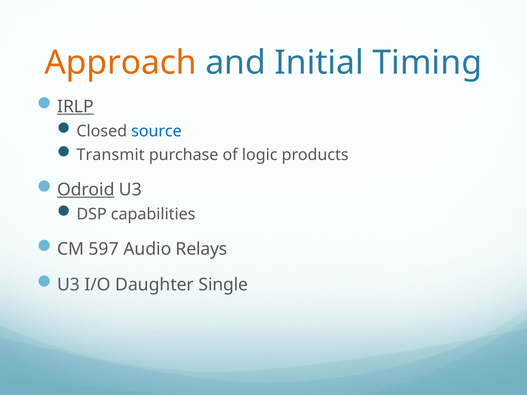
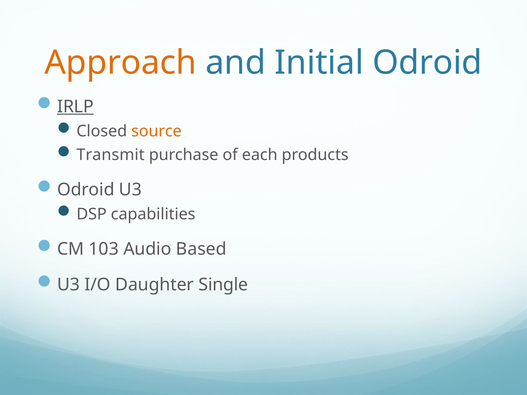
Initial Timing: Timing -> Odroid (427, 63)
source colour: blue -> orange (156, 131)
logic: logic -> each (260, 155)
Odroid underline: present -> none (86, 190)
597: 597 -> 103 (104, 249)
Relays: Relays -> Based (201, 249)
